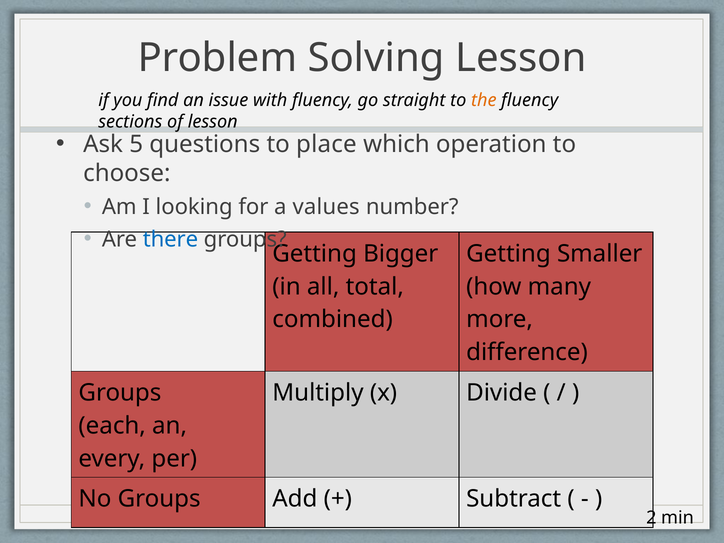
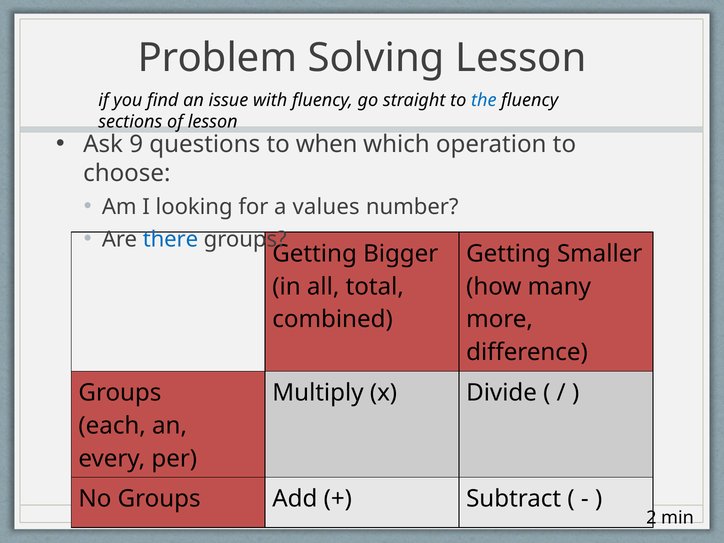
the colour: orange -> blue (484, 100)
5: 5 -> 9 (136, 144)
place: place -> when (327, 144)
